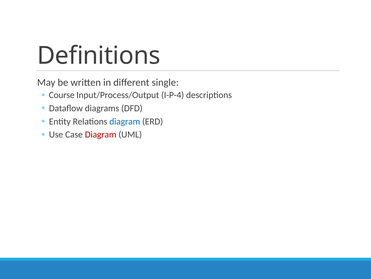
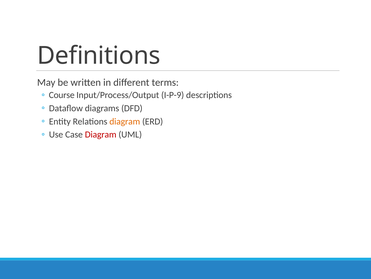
single: single -> terms (165, 82)
I-P-4: I-P-4 -> I-P-9 (173, 95)
diagram colour: blue -> orange (125, 121)
